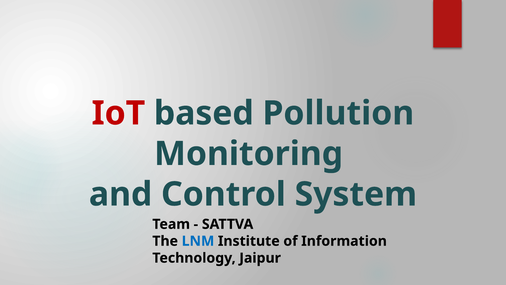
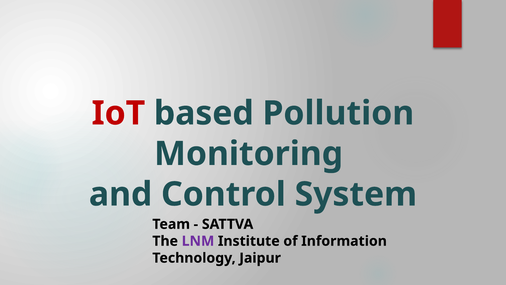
LNM colour: blue -> purple (198, 241)
